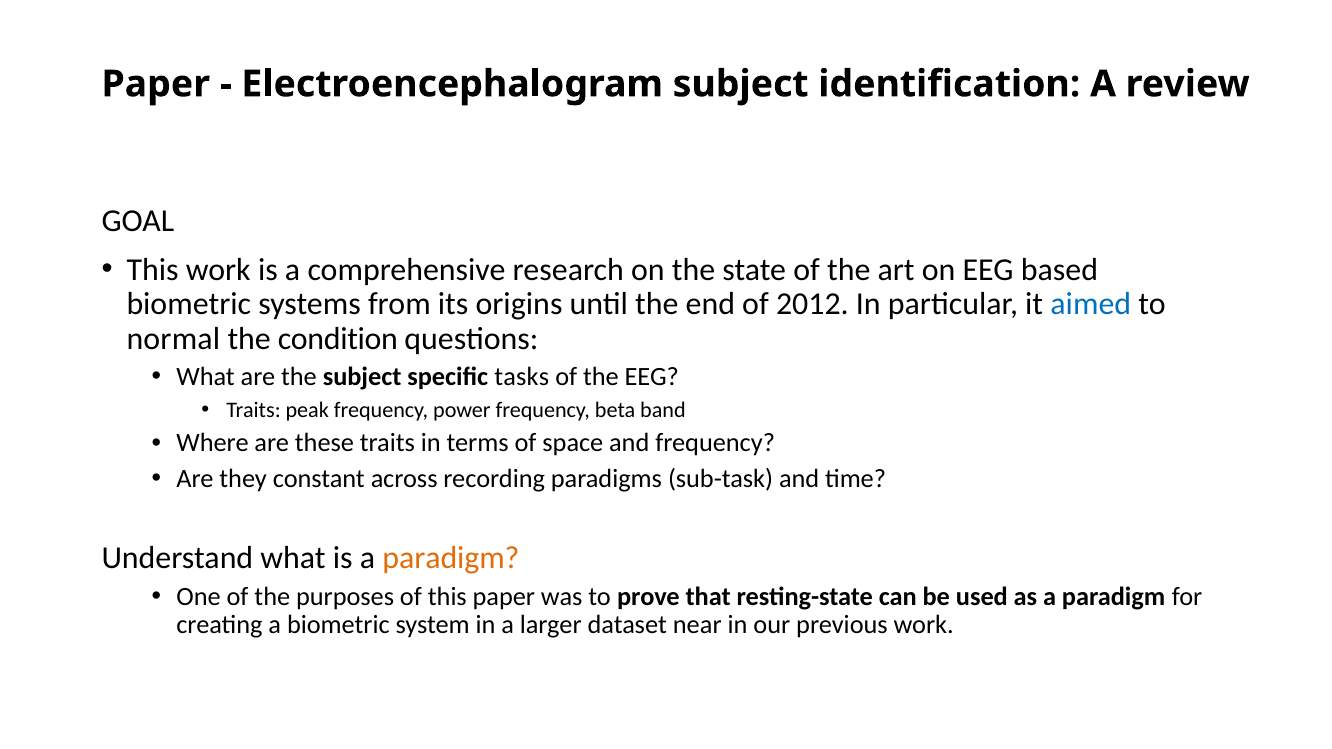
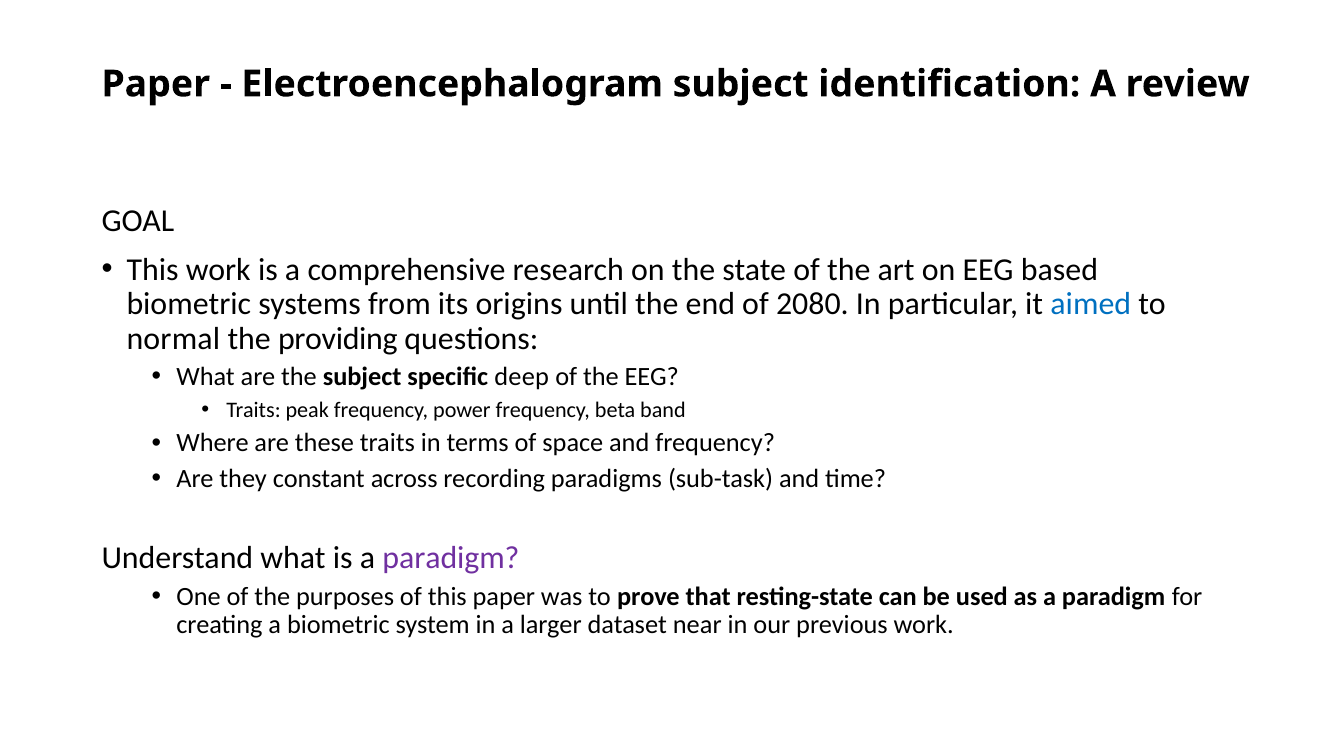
2012: 2012 -> 2080 (812, 304)
condition: condition -> providing (338, 339)
tasks: tasks -> deep (522, 377)
paradigm colour: orange -> purple (451, 559)
